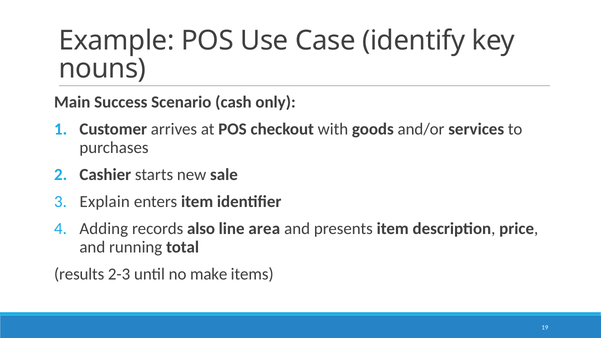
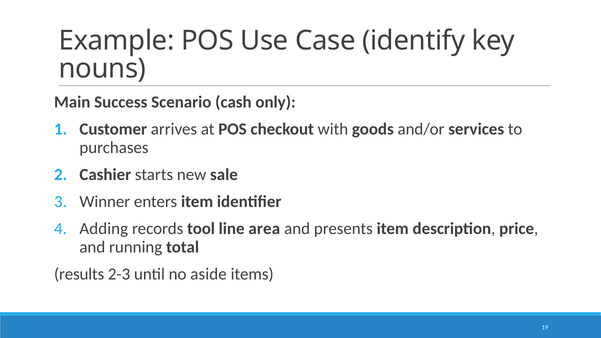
Explain: Explain -> Winner (105, 202)
also: also -> tool (201, 229)
make: make -> aside (209, 274)
